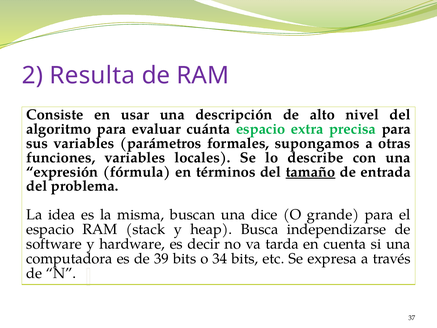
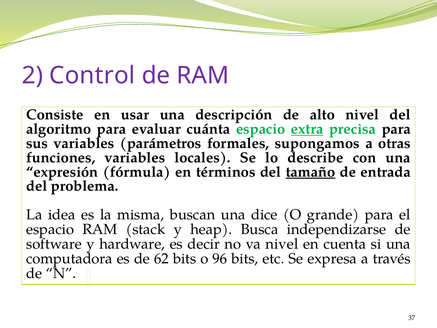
Resulta: Resulta -> Control (92, 75)
extra underline: none -> present (307, 129)
va tarda: tarda -> nivel (282, 244)
39: 39 -> 62 (162, 259)
34: 34 -> 96 (220, 259)
